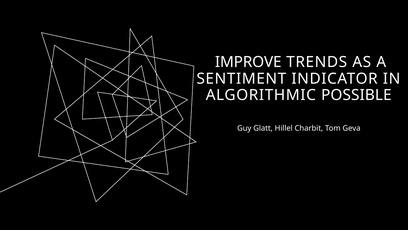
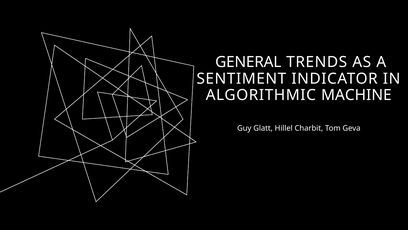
IMPROVE: IMPROVE -> GENERAL (248, 62)
POSSIBLE: POSSIBLE -> MACHINE (356, 95)
